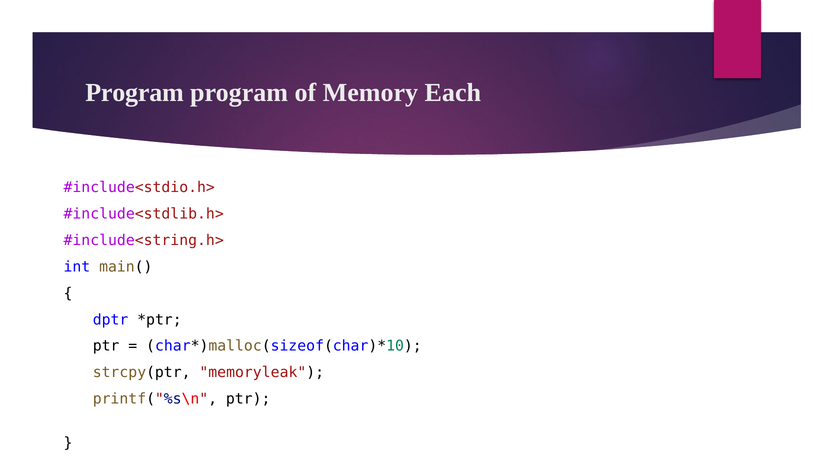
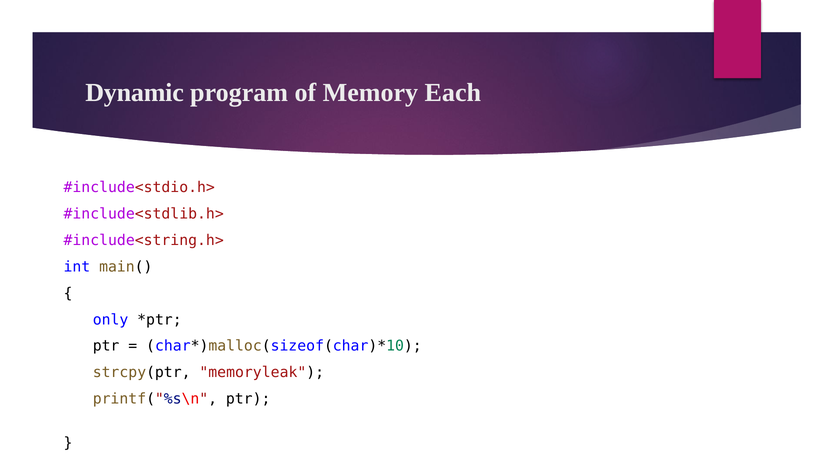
Program: Program -> Dynamic (135, 93)
dptr: dptr -> only (111, 320)
